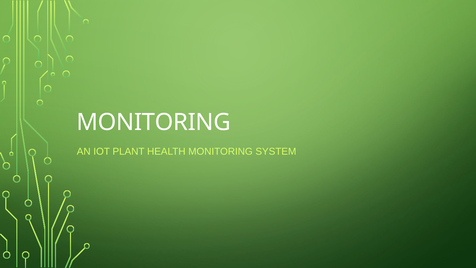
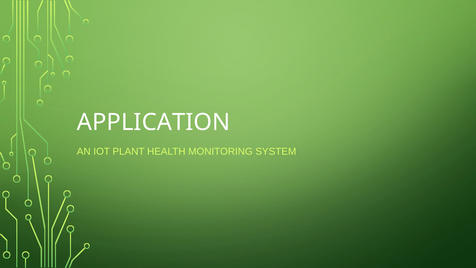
MONITORING: MONITORING -> APPLICATION (154, 122)
